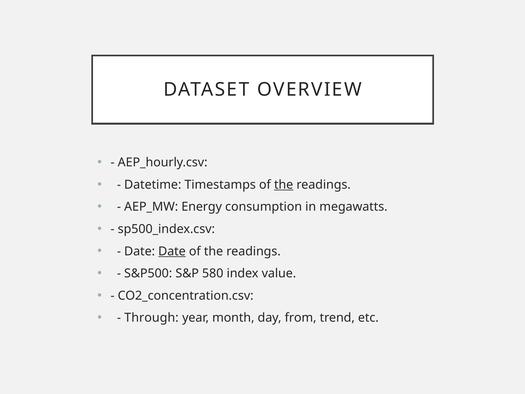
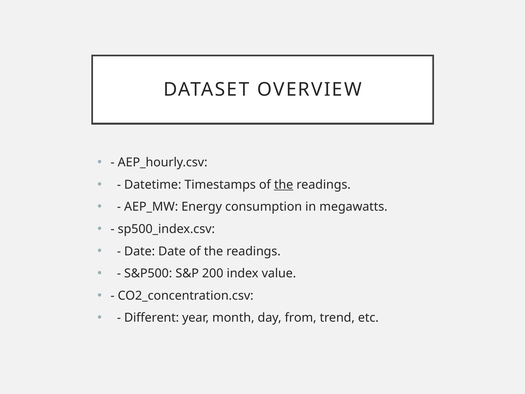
Date underline: present -> none (172, 251)
580: 580 -> 200 (213, 273)
Through: Through -> Different (152, 318)
